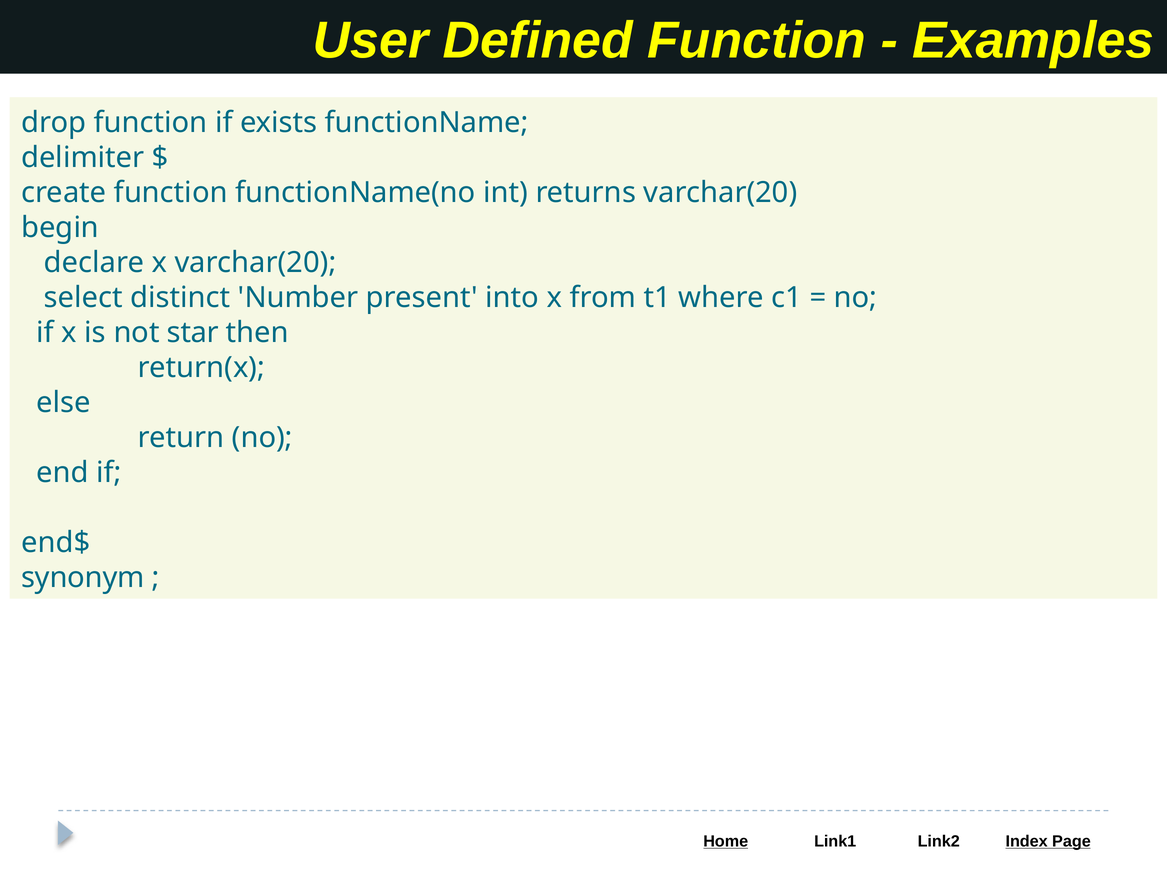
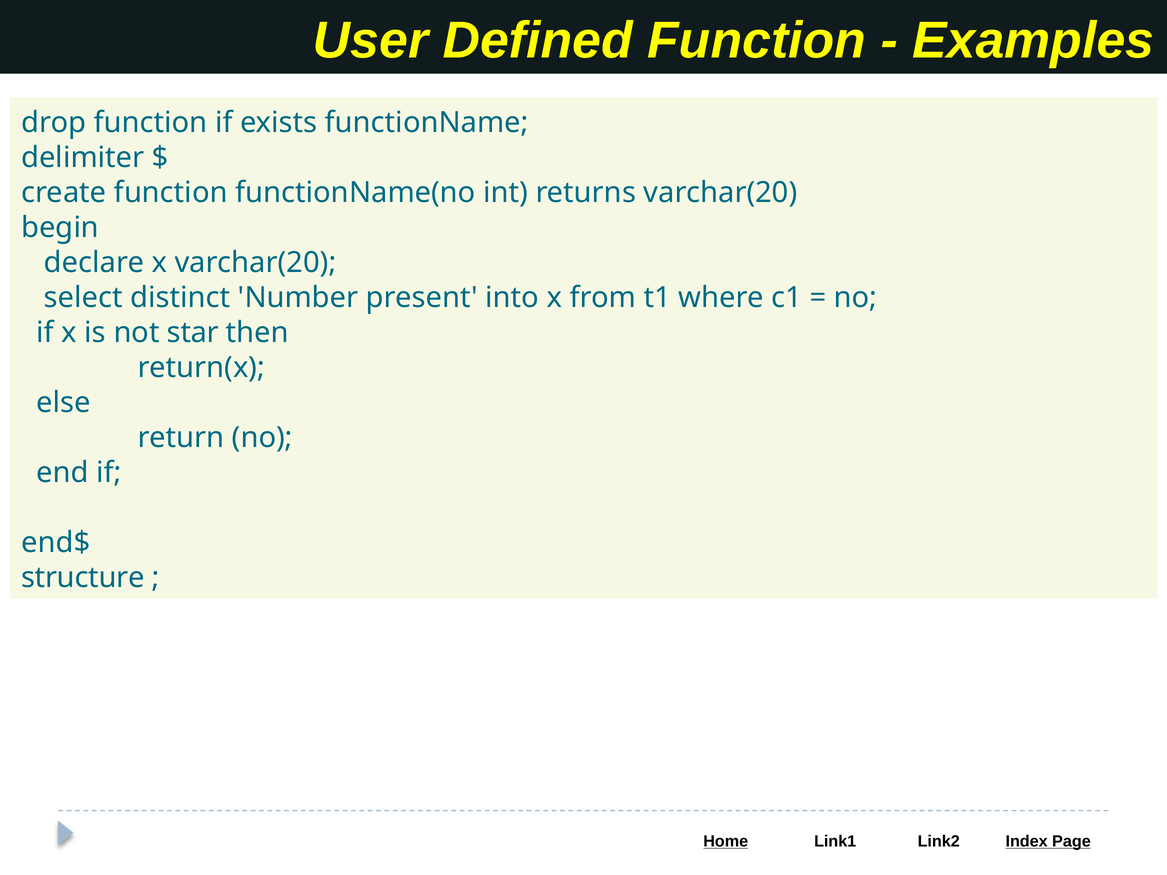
synonym: synonym -> structure (83, 578)
